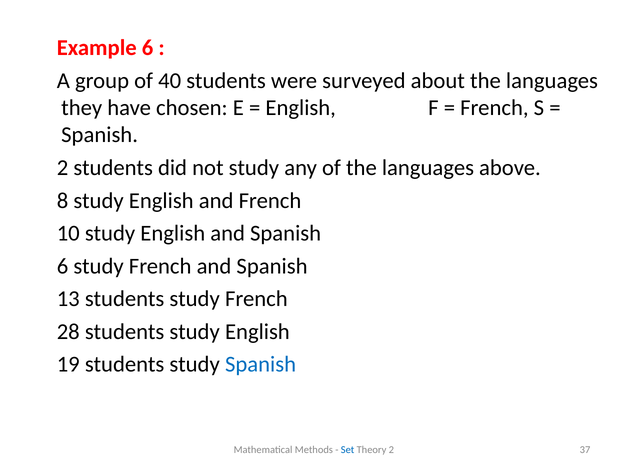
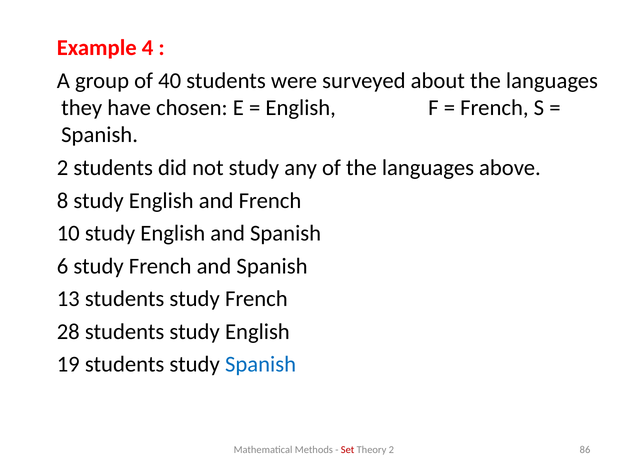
Example 6: 6 -> 4 (148, 48)
Set colour: blue -> red (348, 450)
37: 37 -> 86 (585, 450)
